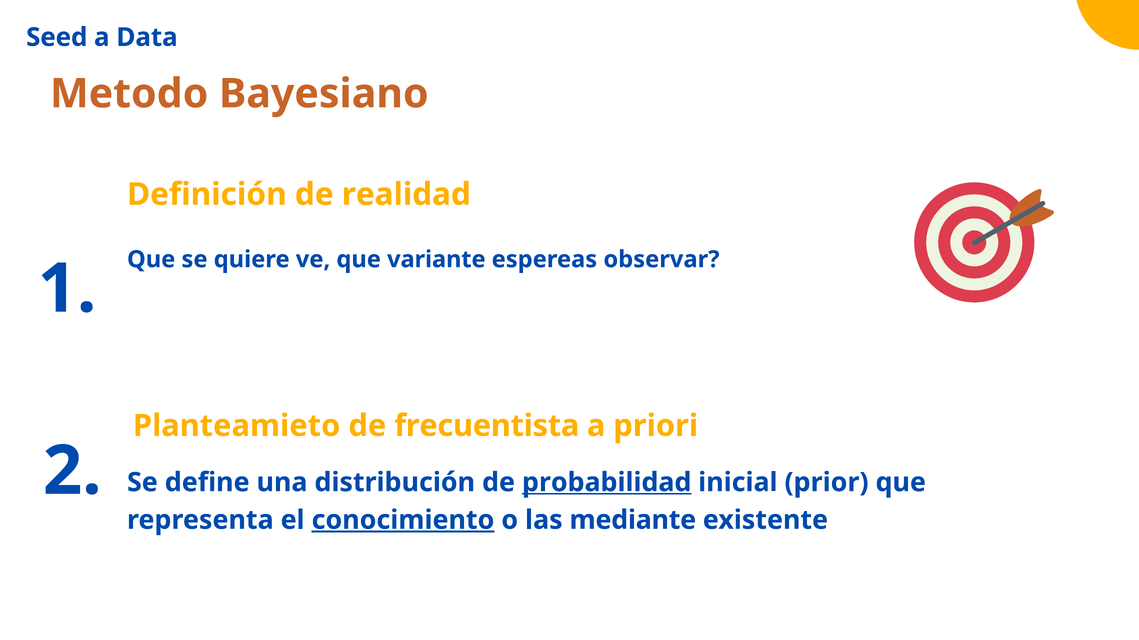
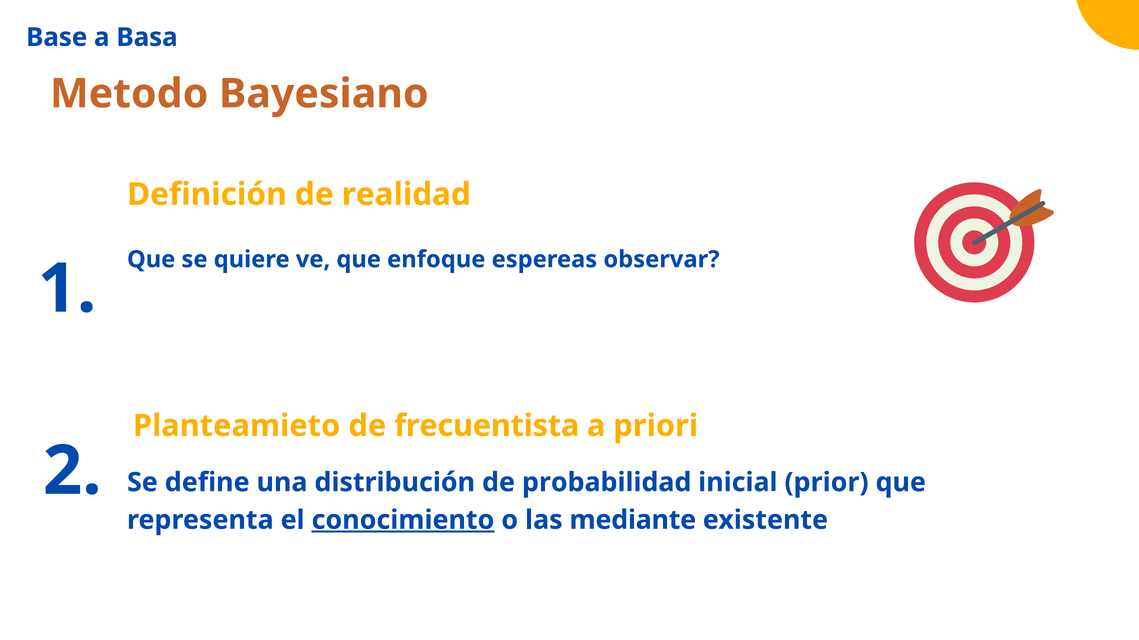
Seed: Seed -> Base (57, 37)
Data: Data -> Basa (147, 37)
variante: variante -> enfoque (436, 260)
probabilidad underline: present -> none (607, 483)
